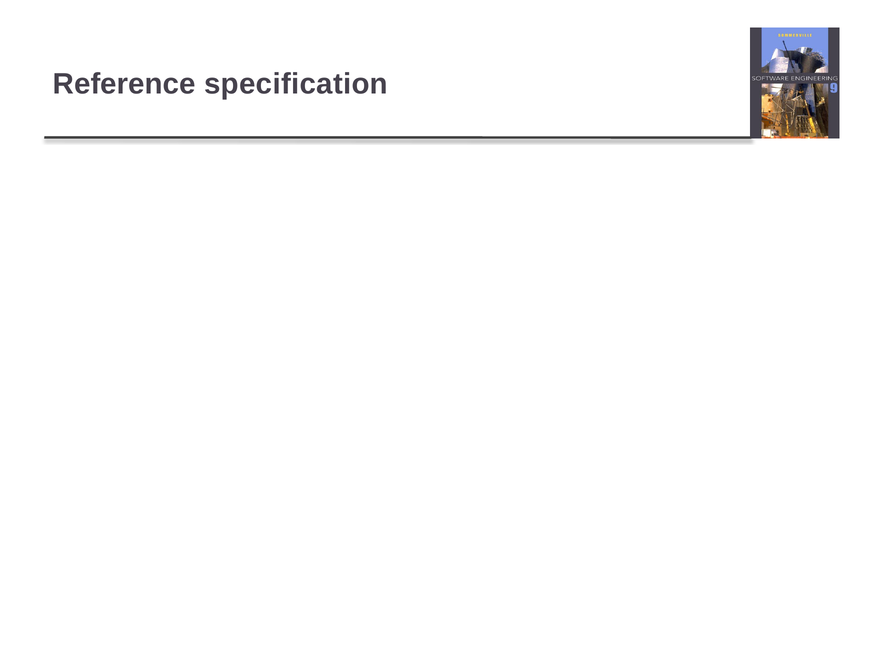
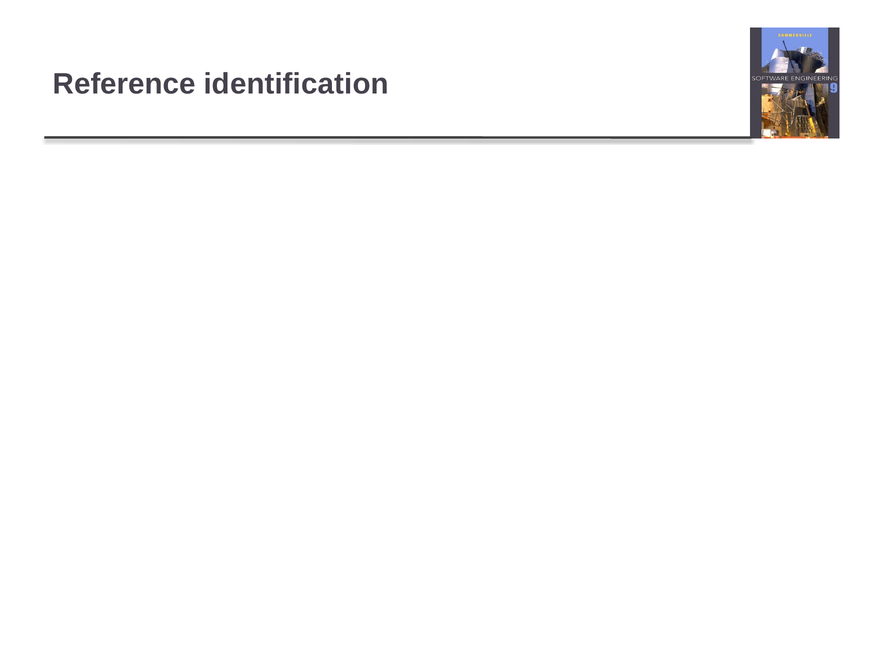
specification: specification -> identification (296, 84)
